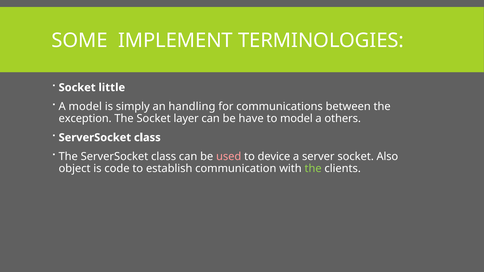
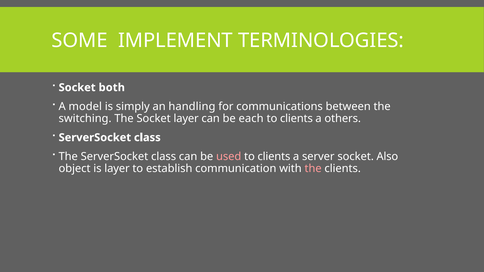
little: little -> both (112, 88)
exception: exception -> switching (85, 119)
have: have -> each (251, 119)
model: model -> clients (296, 119)
device: device -> clients (274, 157)
is code: code -> layer (117, 169)
the colour: light green -> pink (313, 169)
